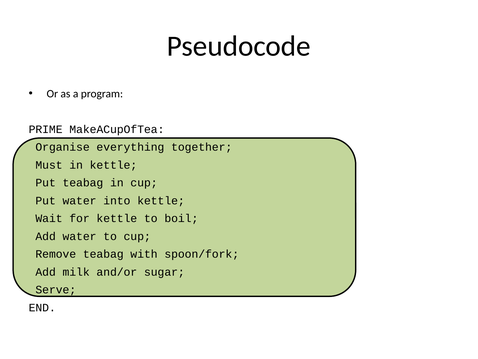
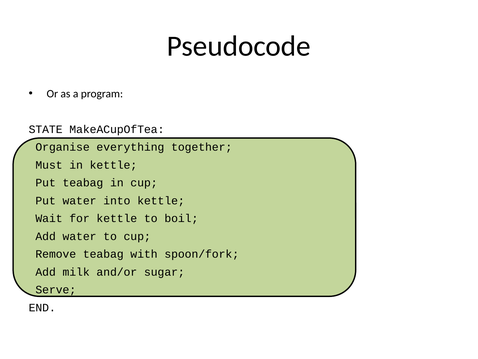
PRIME: PRIME -> STATE (46, 129)
